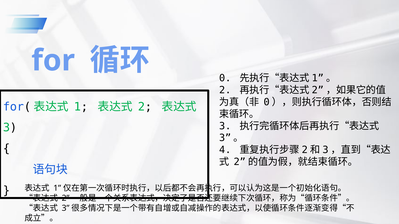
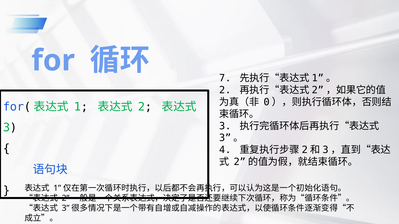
0: 0 -> 7 (225, 78)
